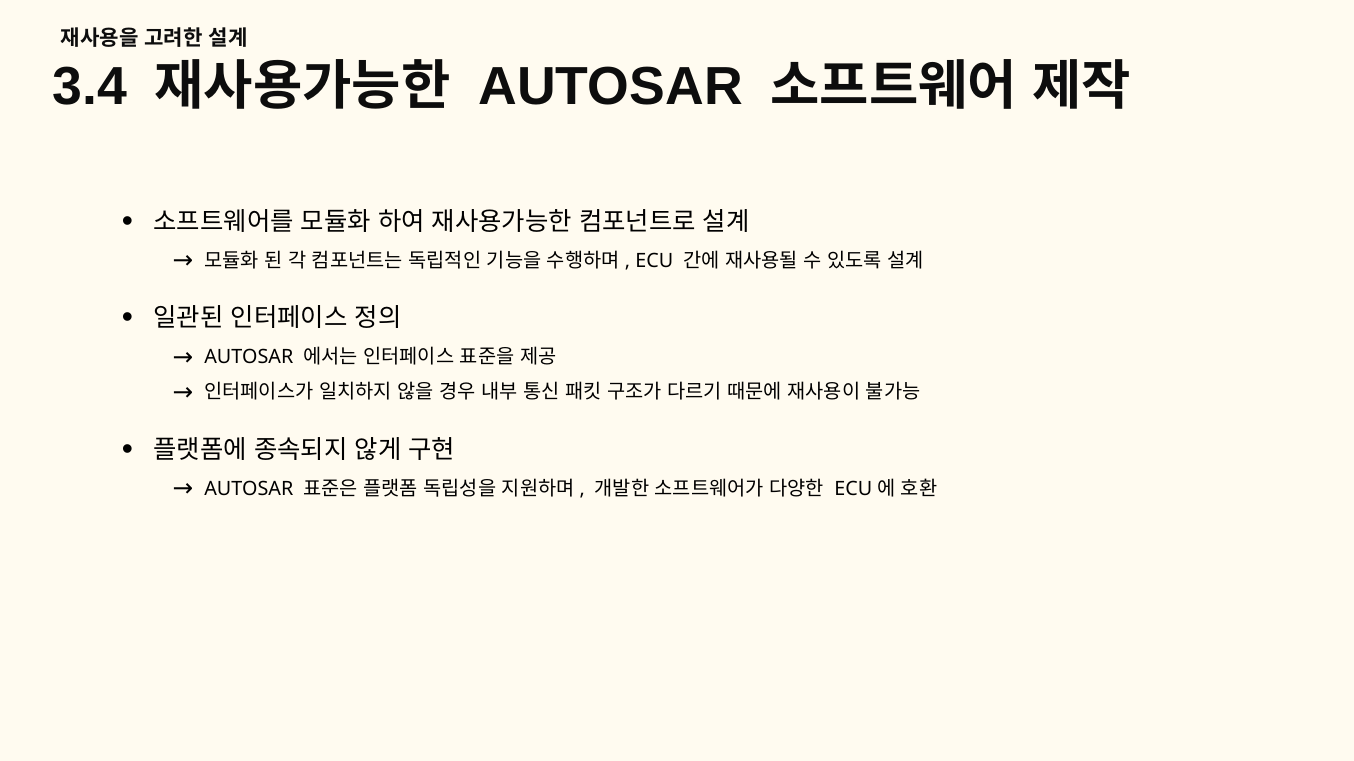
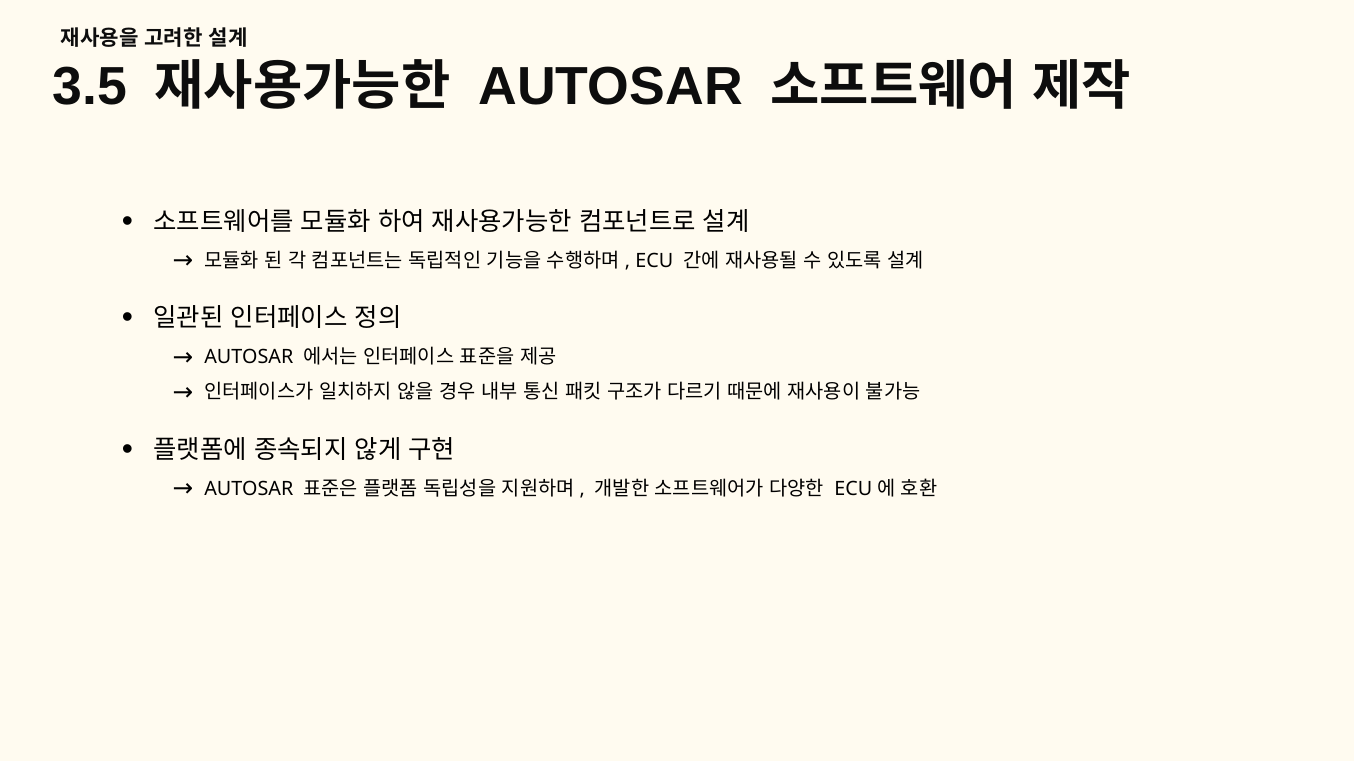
3.4: 3.4 -> 3.5 (90, 87)
